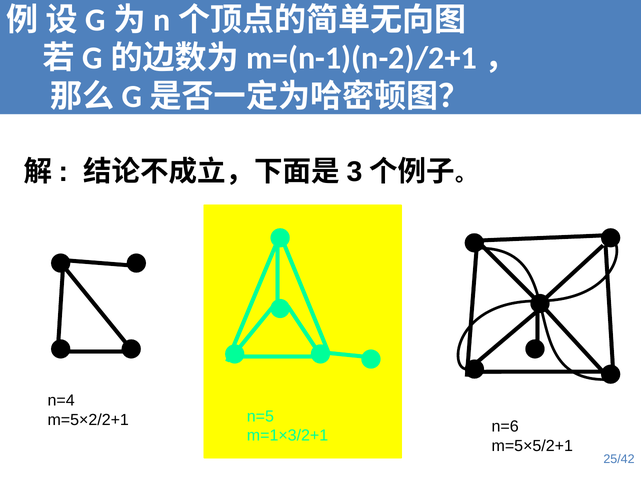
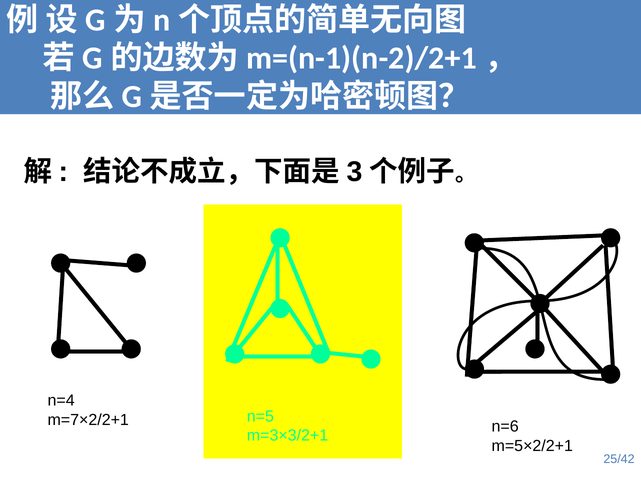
m=5×2/2+1: m=5×2/2+1 -> m=7×2/2+1 (88, 420)
m=1×3/2+1: m=1×3/2+1 -> m=3×3/2+1 (288, 435)
m=5×5/2+1: m=5×5/2+1 -> m=5×2/2+1 (532, 446)
